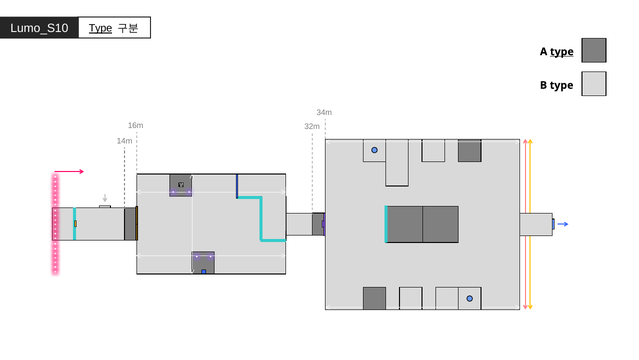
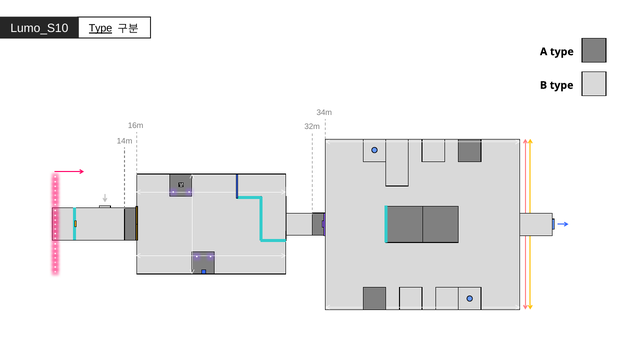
type underline: present -> none (562, 52)
